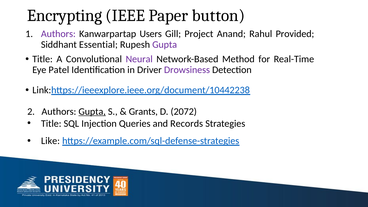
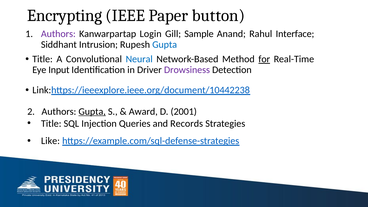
Users: Users -> Login (151, 34)
Project: Project -> Sample (199, 34)
Provided: Provided -> Interface (295, 34)
Essential: Essential -> Intrusion (98, 45)
Gupta colour: purple -> blue (165, 45)
Neural colour: purple -> blue (139, 59)
for underline: none -> present (264, 59)
Patel: Patel -> Input (59, 70)
Grants: Grants -> Award (143, 112)
2072: 2072 -> 2001 (184, 112)
